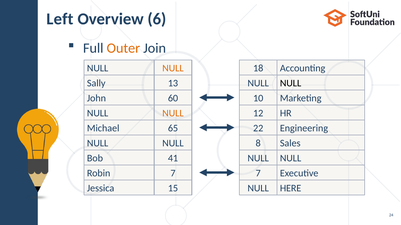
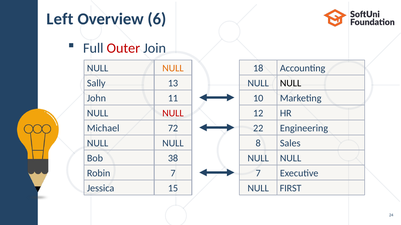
Outer colour: orange -> red (123, 48)
60: 60 -> 11 (173, 98)
NULL colour: orange -> red (173, 113)
65: 65 -> 72 (173, 129)
41: 41 -> 38 (173, 159)
HERE: HERE -> FIRST (291, 189)
